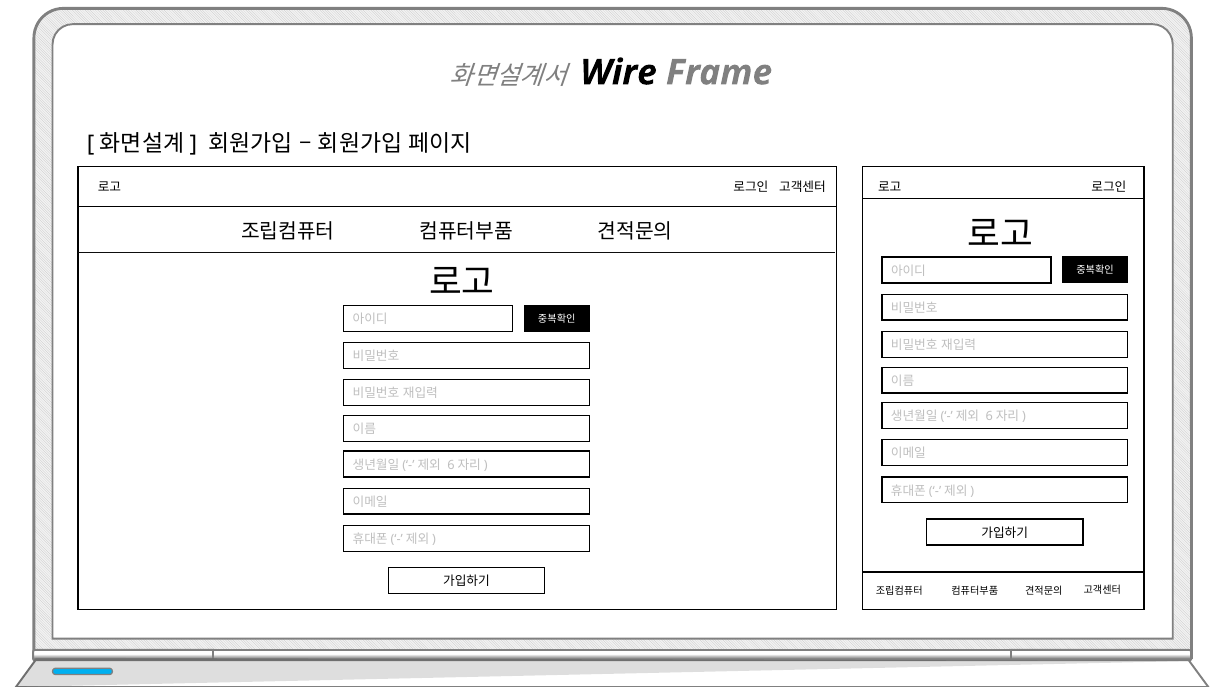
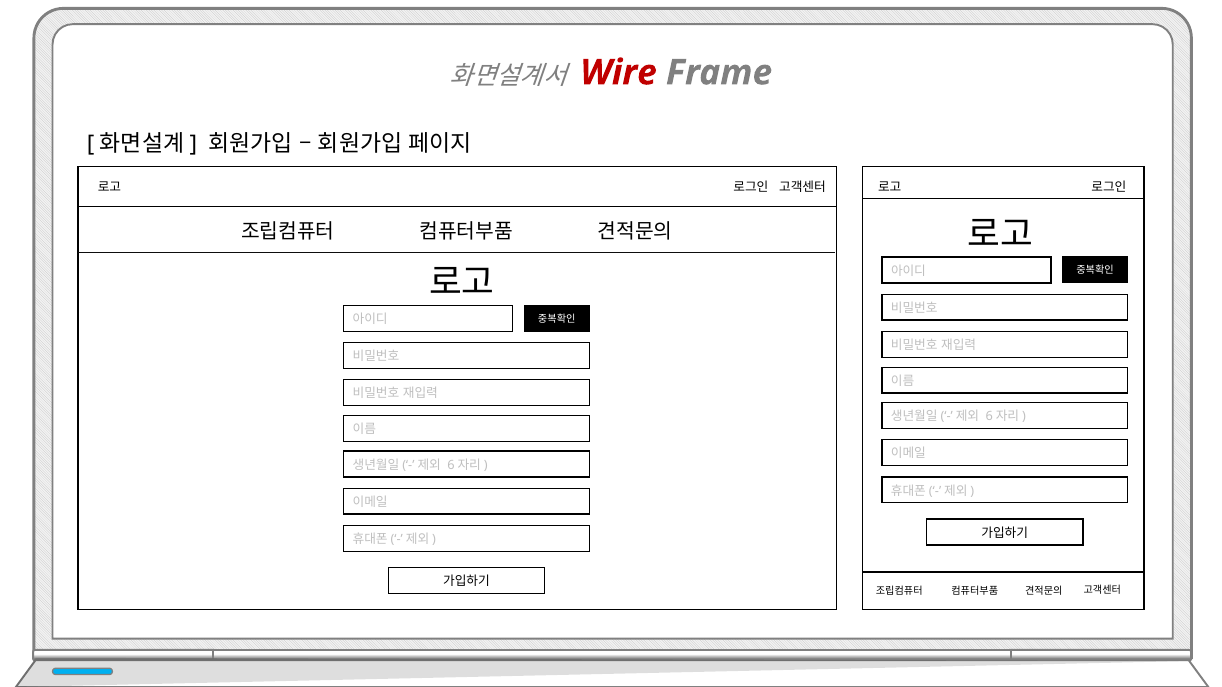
Wire colour: black -> red (619, 73)
